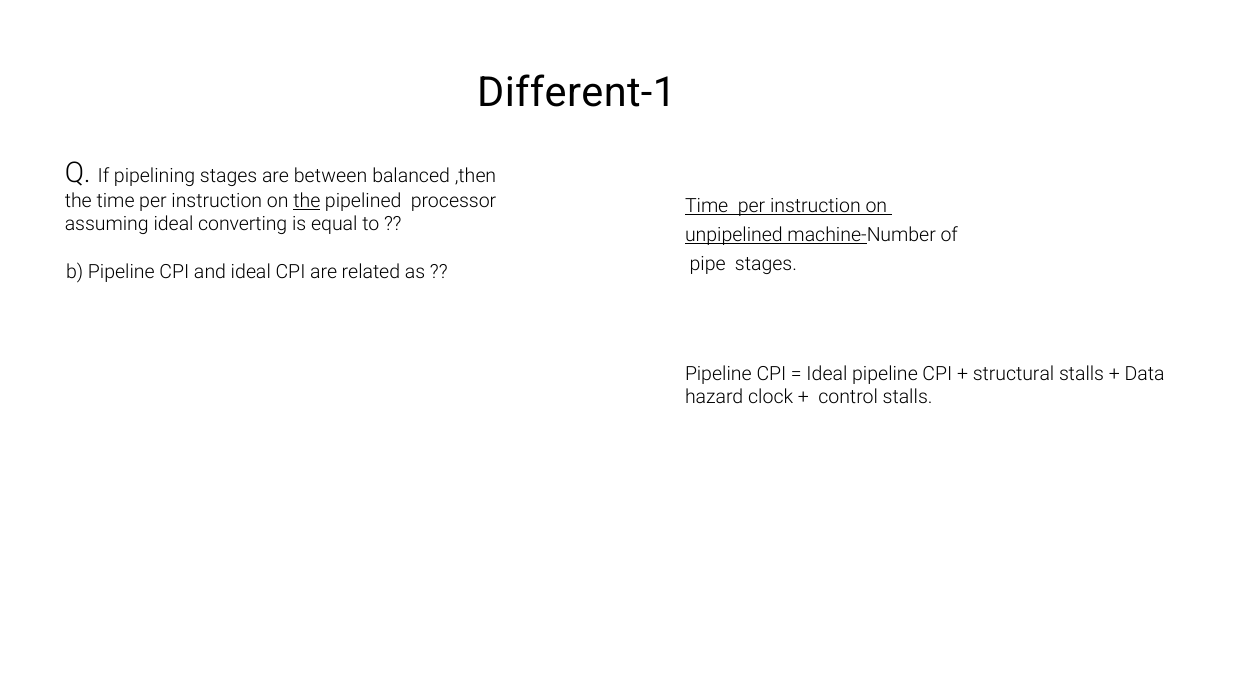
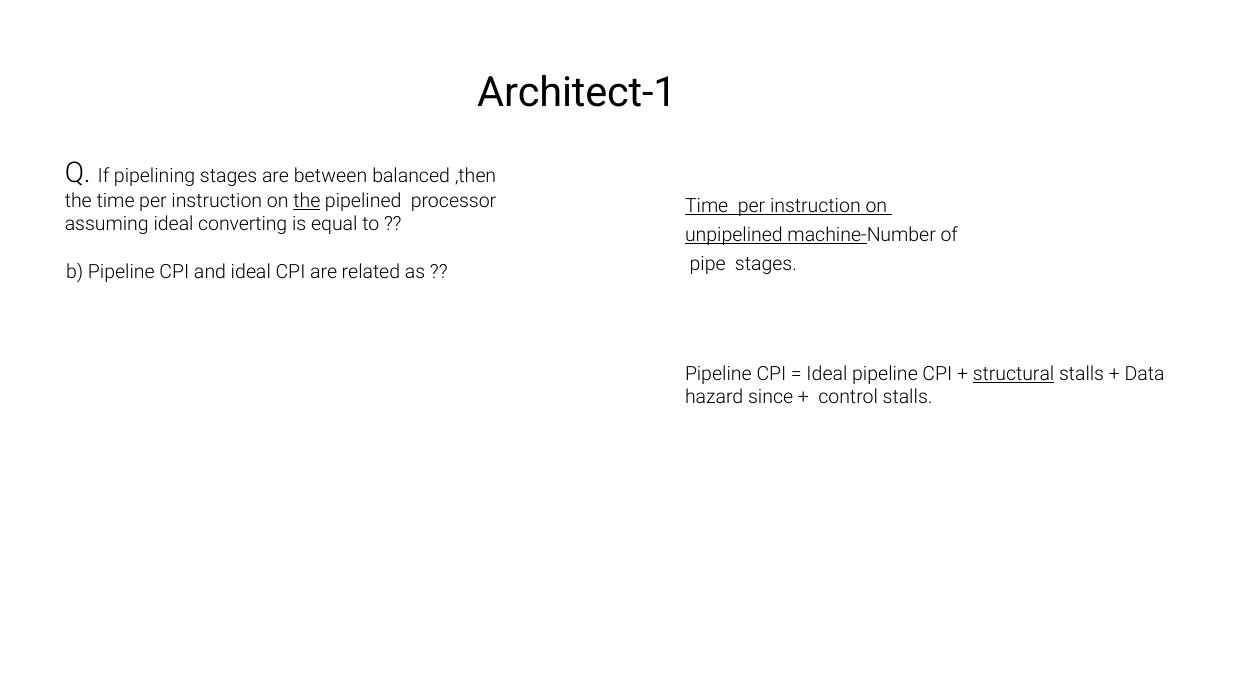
Different-1: Different-1 -> Architect-1 (577, 93)
structural underline: none -> present (1014, 374)
clock: clock -> since (771, 397)
